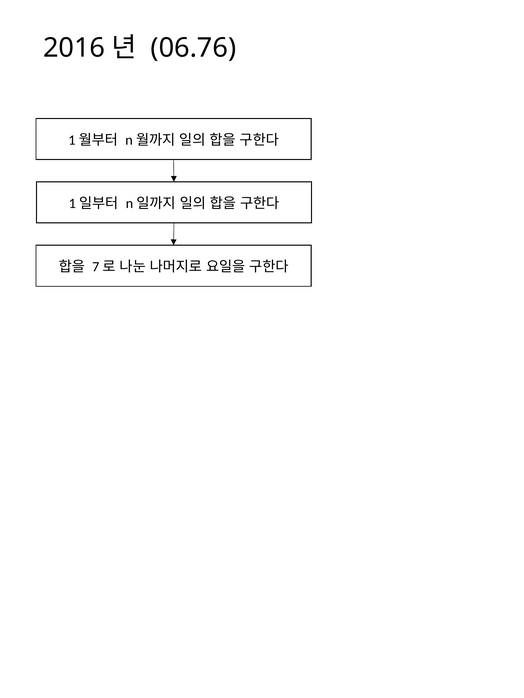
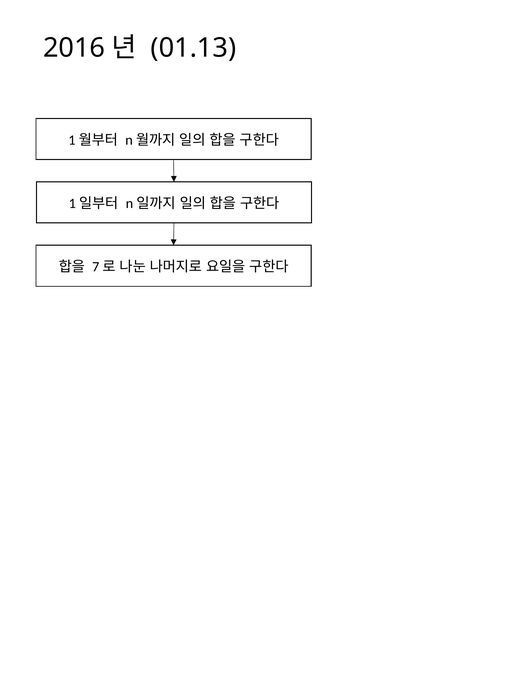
06.76: 06.76 -> 01.13 (193, 48)
